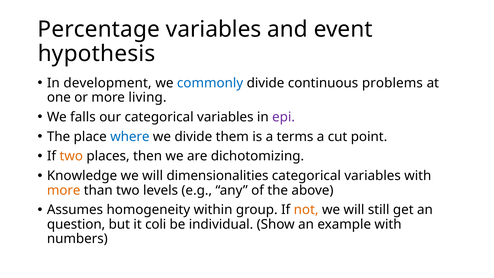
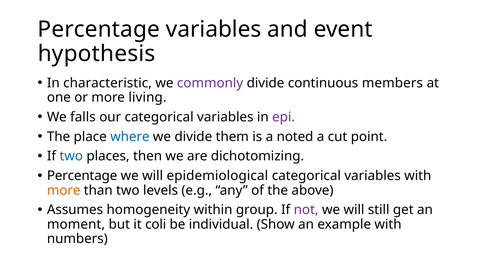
development: development -> characteristic (108, 83)
commonly colour: blue -> purple (210, 83)
problems: problems -> members (392, 83)
terms: terms -> noted (295, 137)
two colour: orange -> blue (71, 156)
Knowledge: Knowledge -> Percentage (82, 176)
dimensionalities: dimensionalities -> epidemiological (217, 176)
not colour: orange -> purple (306, 210)
question: question -> moment (76, 224)
